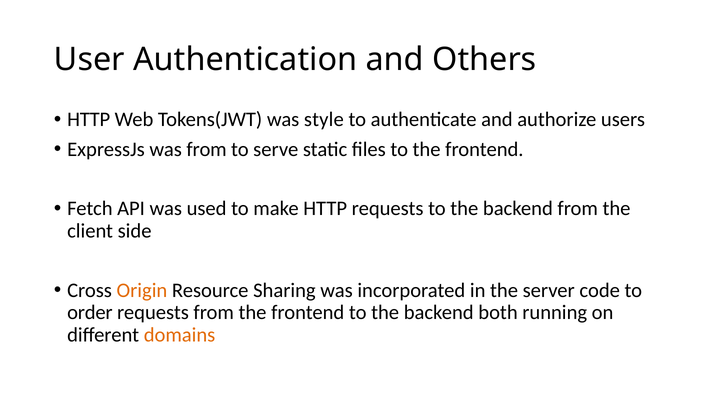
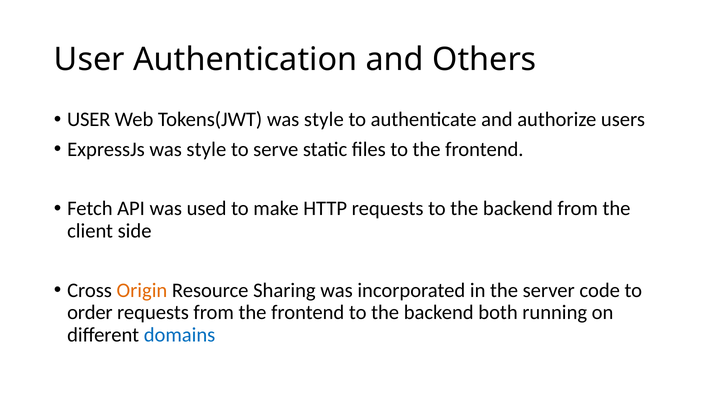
HTTP: HTTP -> USER (89, 120)
ExpressJs was from: from -> style (206, 149)
domains colour: orange -> blue (180, 335)
